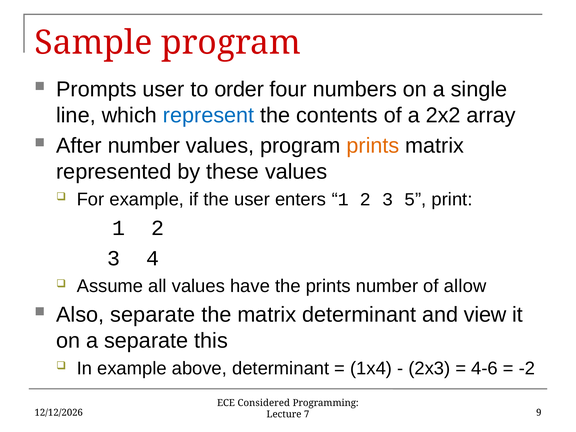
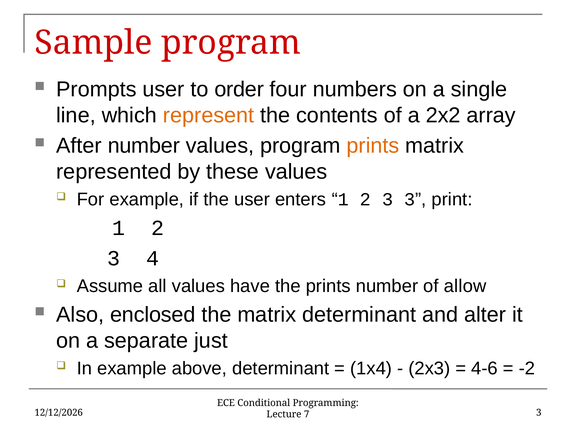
represent colour: blue -> orange (209, 115)
3 5: 5 -> 3 (410, 199)
Also separate: separate -> enclosed (153, 315)
view: view -> alter (485, 315)
this: this -> just (211, 341)
Considered: Considered -> Conditional (264, 403)
7 9: 9 -> 3 (539, 413)
